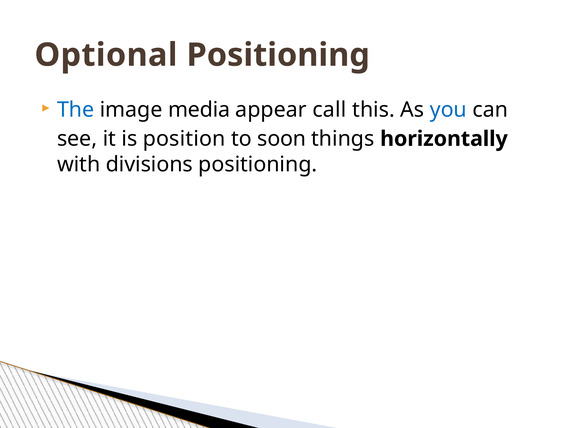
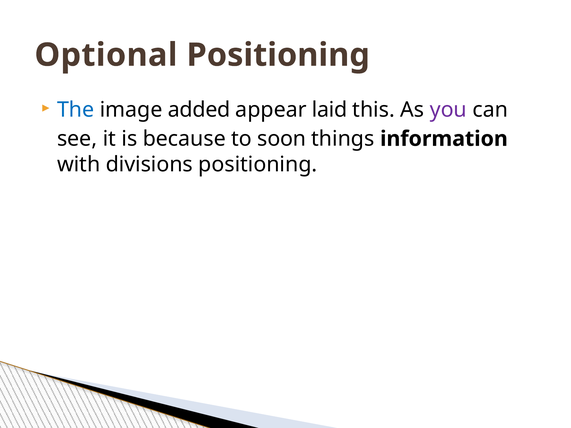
media: media -> added (199, 110)
call: call -> laid (330, 110)
you colour: blue -> purple (448, 110)
position: position -> because (184, 139)
horizontally: horizontally -> information (444, 139)
